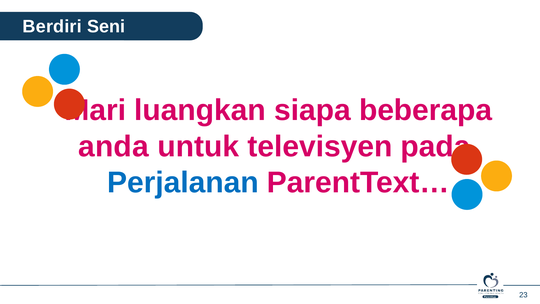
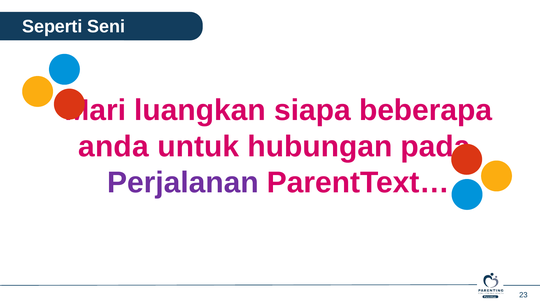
Berdiri: Berdiri -> Seperti (52, 26)
televisyen: televisyen -> hubungan (320, 146)
Perjalanan colour: blue -> purple (183, 182)
